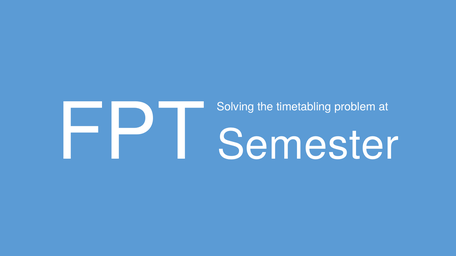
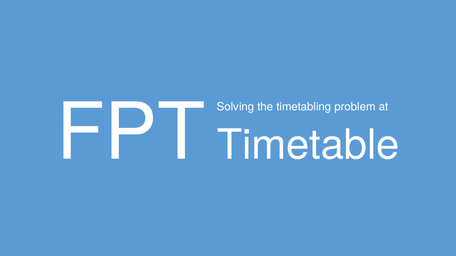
Semester: Semester -> Timetable (308, 145)
